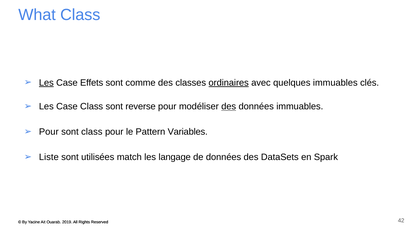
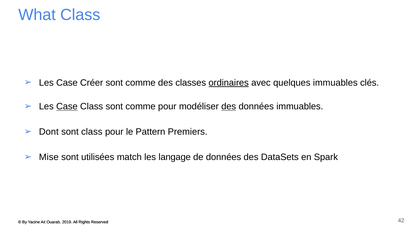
Les underline: present -> none (46, 83)
Effets: Effets -> Créer (92, 83)
Case underline: none -> present (67, 106)
Class sont reverse: reverse -> comme (141, 106)
Pour: Pour -> Dont (49, 132)
Variables: Variables -> Premiers (188, 132)
Liste: Liste -> Mise (49, 157)
